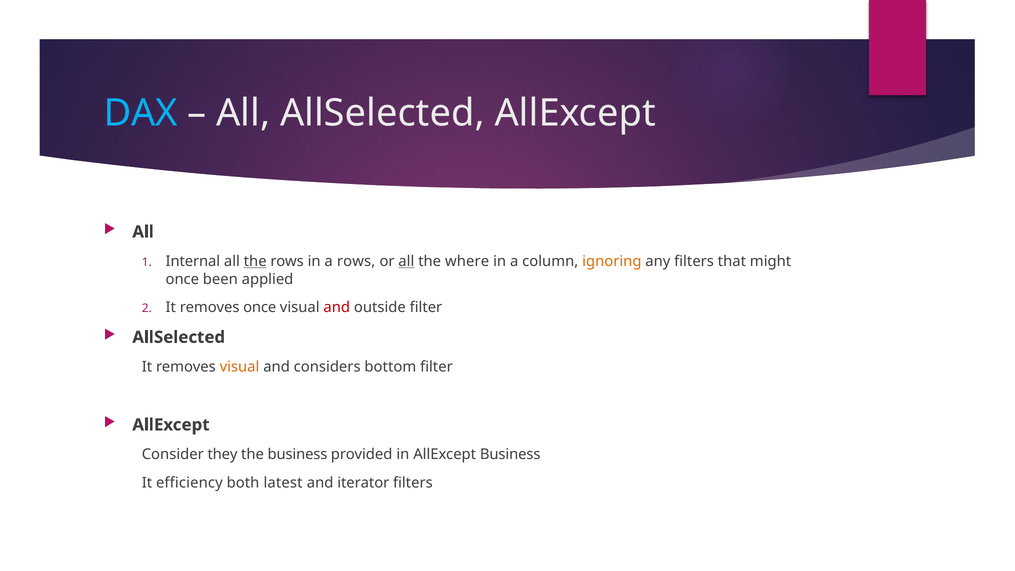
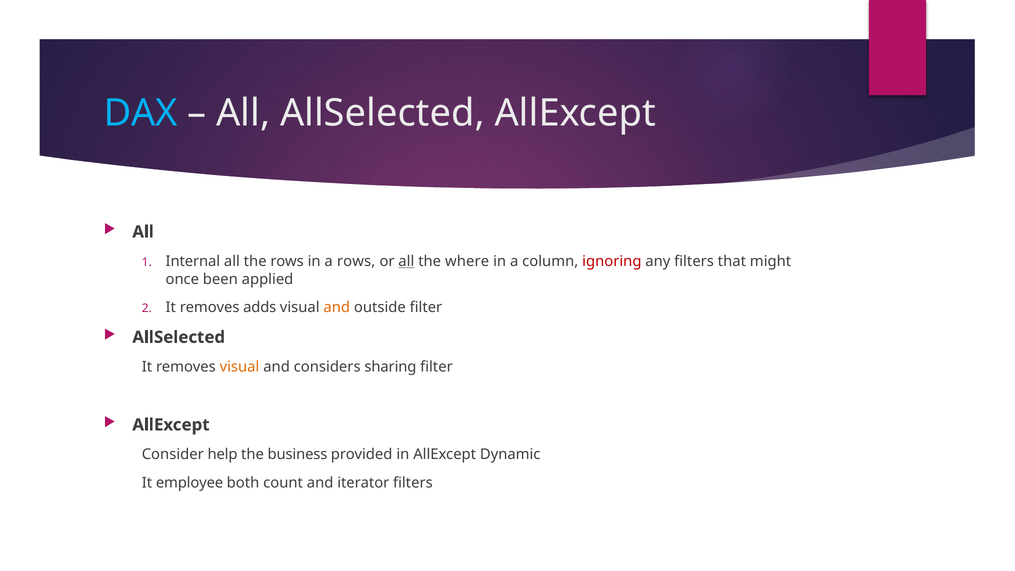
the underline: present -> none (255, 261)
ignoring colour: orange -> red (612, 261)
removes once: once -> adds (260, 307)
and colour: red -> orange (337, 307)
bottom: bottom -> sharing (390, 367)
they: they -> help (222, 454)
AllExcept Business: Business -> Dynamic (510, 454)
efficiency: efficiency -> employee (190, 483)
latest: latest -> count (283, 483)
